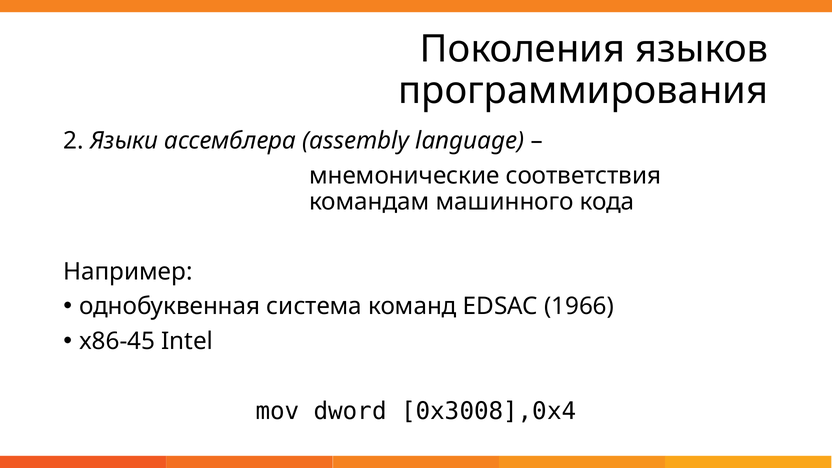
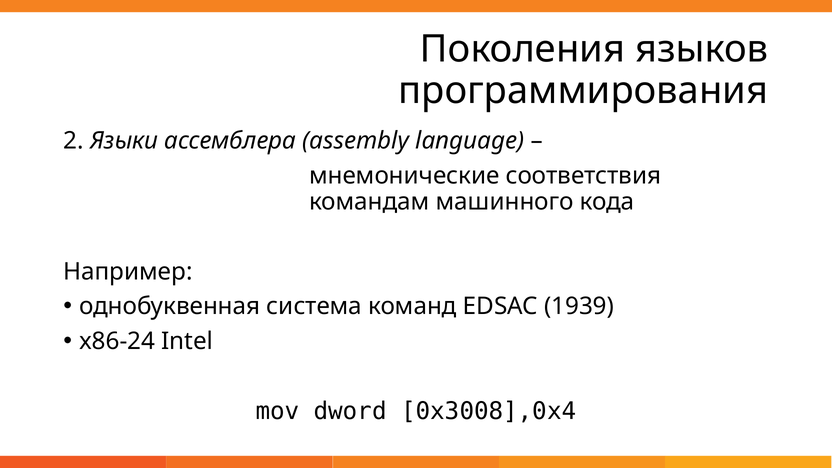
1966: 1966 -> 1939 (579, 306)
x86-45: x86-45 -> x86-24 (117, 341)
